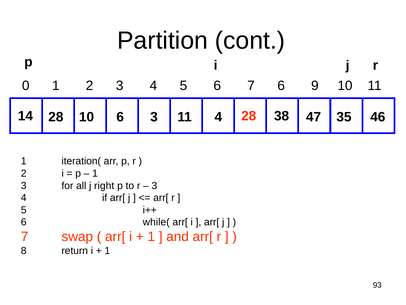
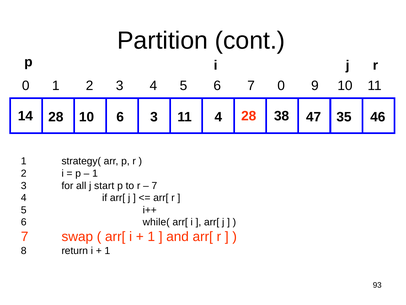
7 6: 6 -> 0 (281, 85)
iteration(: iteration( -> strategy( (81, 161)
right: right -> start (104, 185)
3: 3 -> 7 (154, 185)
